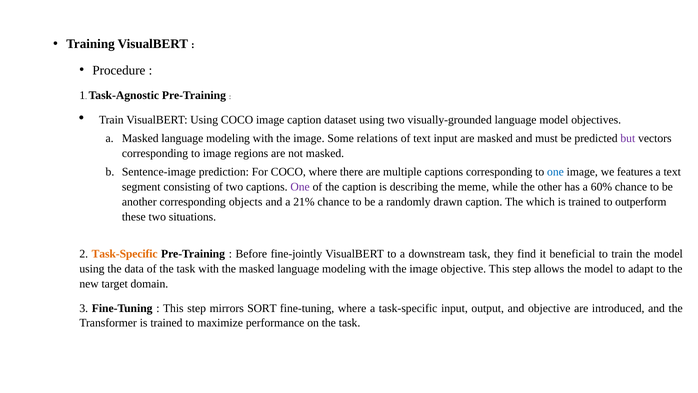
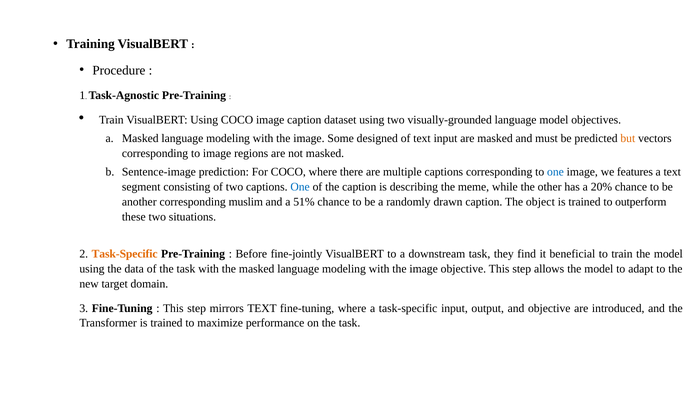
relations: relations -> designed (377, 138)
but colour: purple -> orange (628, 138)
One colour: purple -> blue (300, 187)
60%: 60% -> 20% (601, 187)
objects: objects -> muslim (246, 202)
21%: 21% -> 51% (304, 202)
which: which -> object (540, 202)
mirrors SORT: SORT -> TEXT (262, 308)
